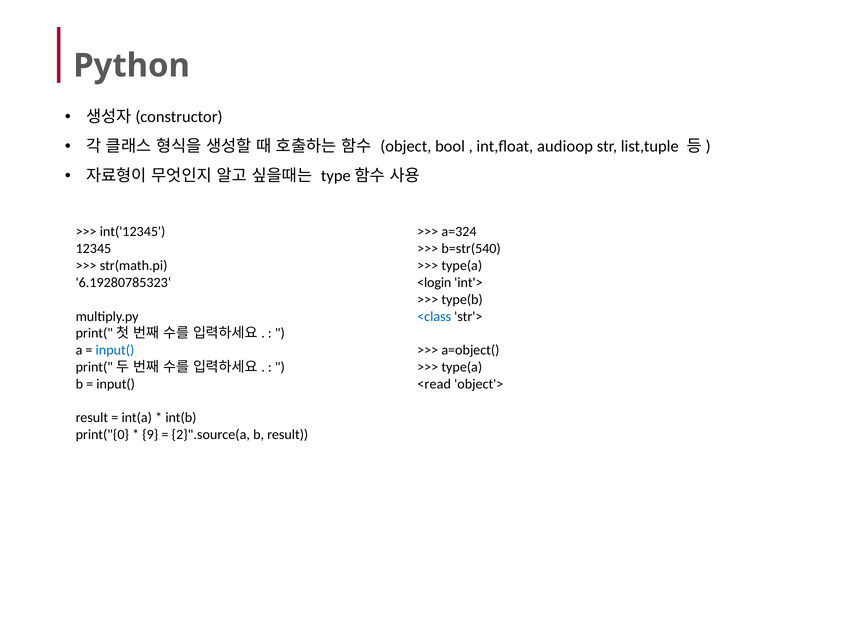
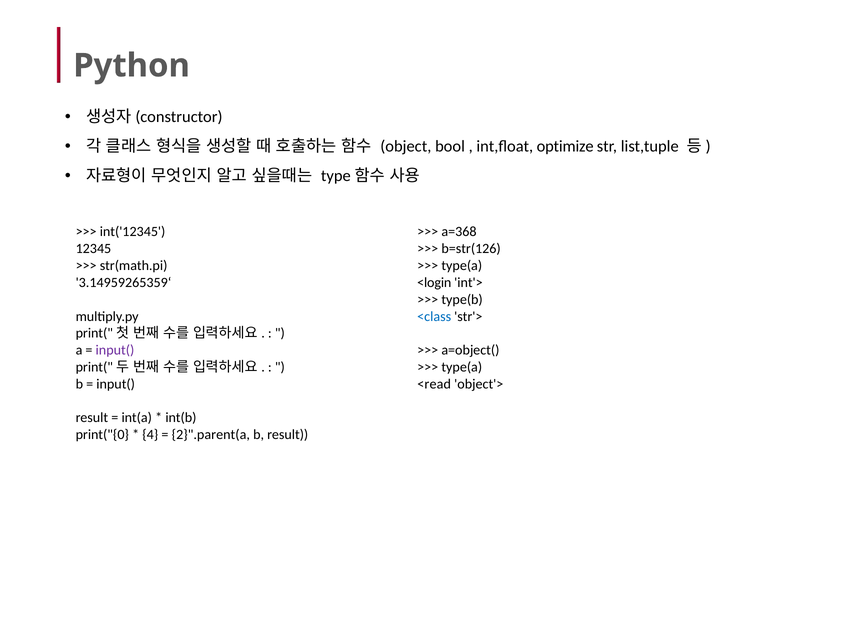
audioop: audioop -> optimize (565, 146)
a=324: a=324 -> a=368 (459, 232)
b=str(540: b=str(540 -> b=str(126 (471, 249)
6.19280785323‘: 6.19280785323‘ -> 3.14959265359‘ (123, 283)
input( colour: blue -> purple (115, 350)
9: 9 -> 4 (150, 435)
2}".source(a: 2}".source(a -> 2}".parent(a (211, 435)
